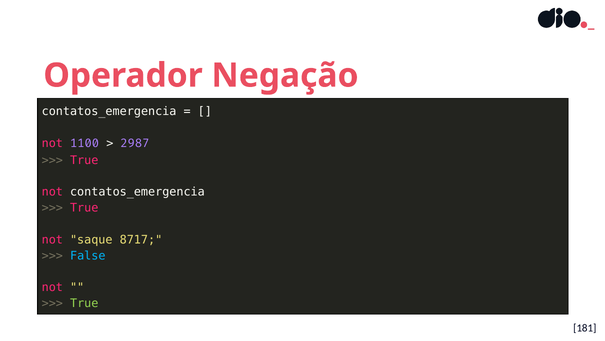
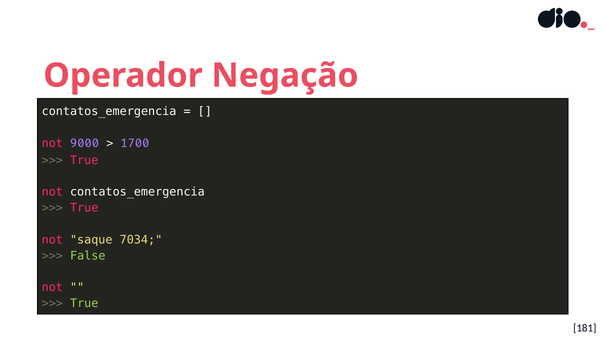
1100: 1100 -> 9000 (85, 143)
2987: 2987 -> 1700 (135, 143)
8717: 8717 -> 7034 (141, 239)
False colour: light blue -> light green (88, 255)
